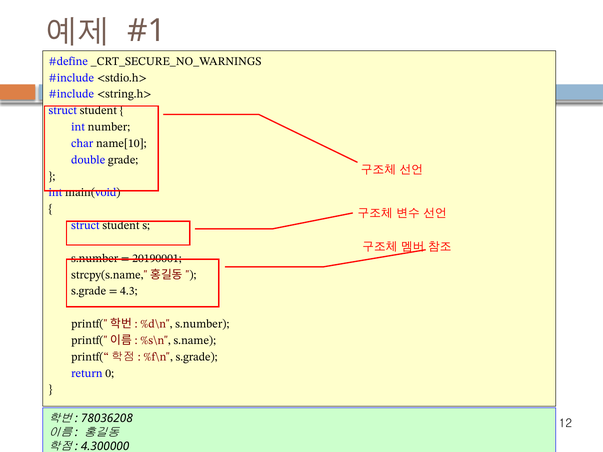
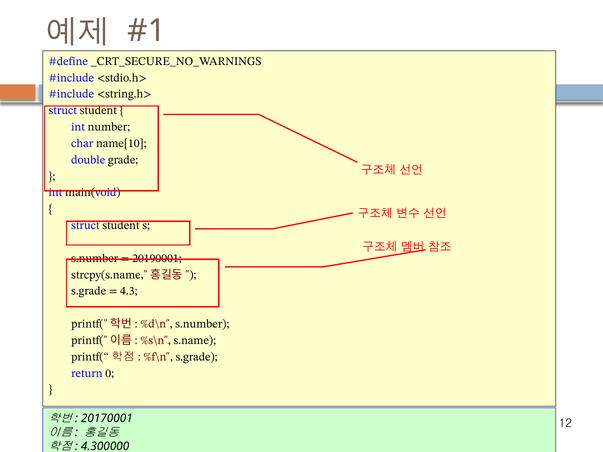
78036208: 78036208 -> 20170001 (107, 418)
